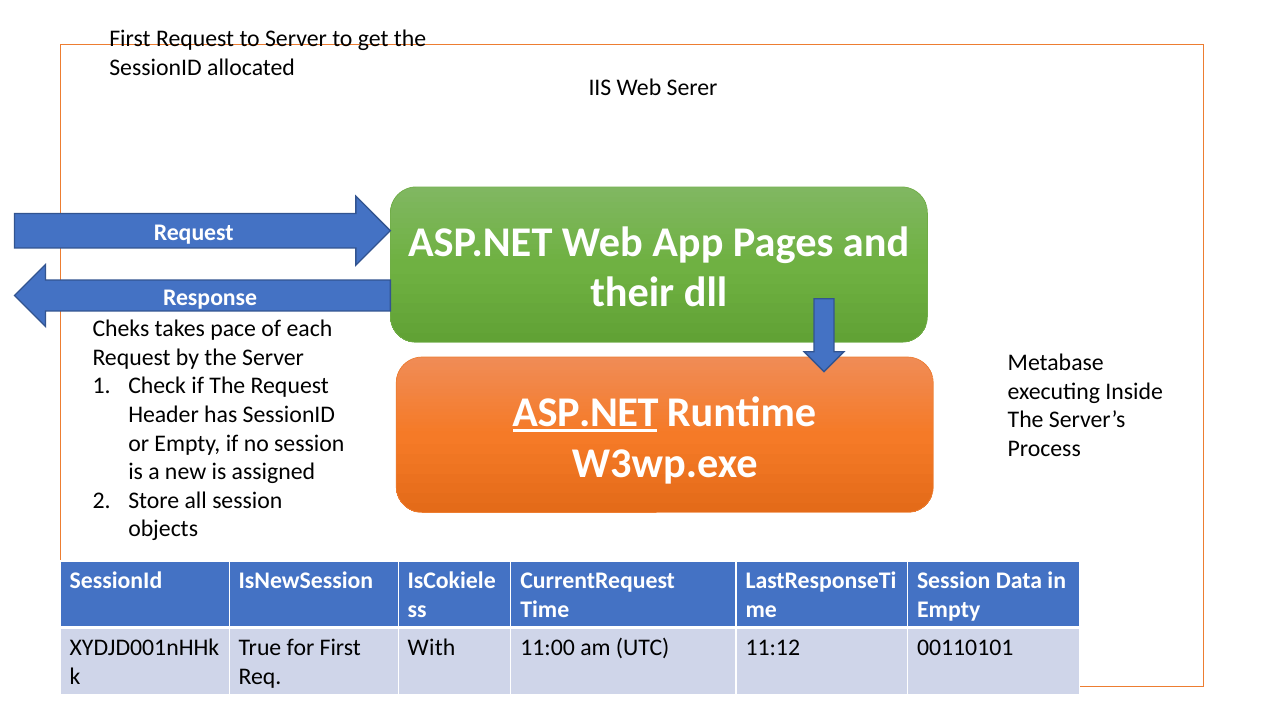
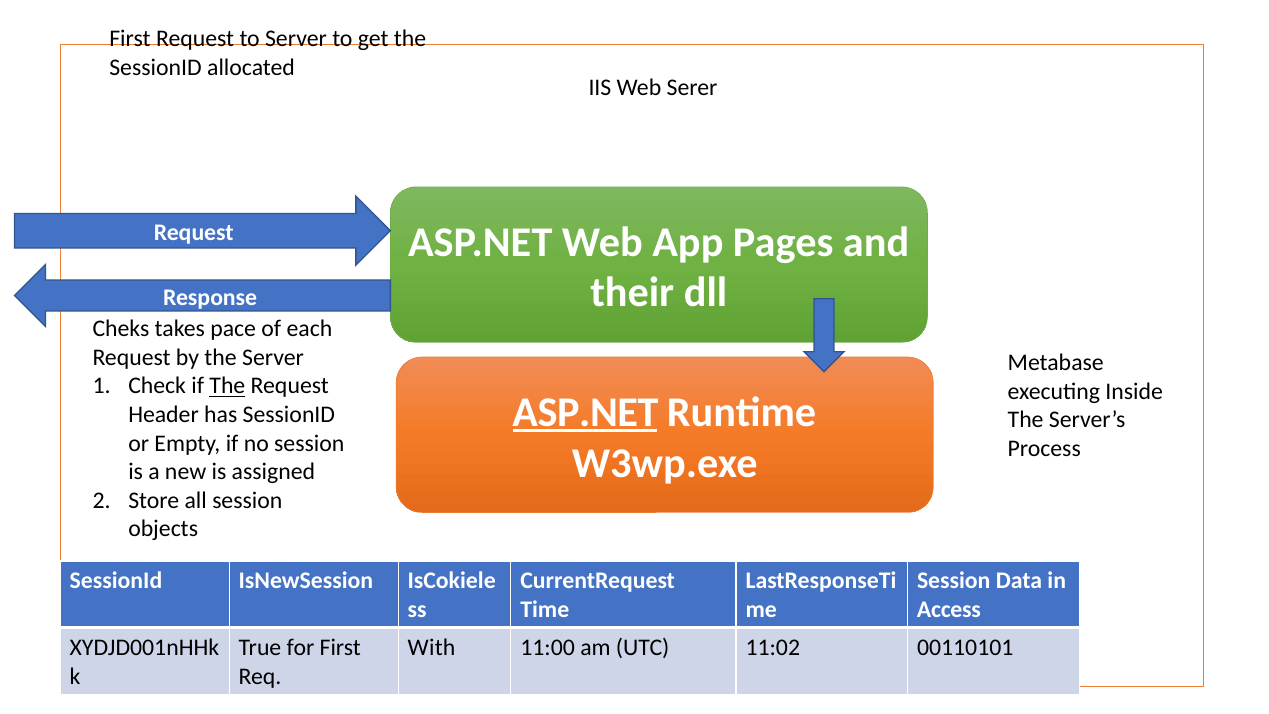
The underline: none -> present (227, 386)
Empty: Empty -> Access (949, 609)
11:12: 11:12 -> 11:02 (773, 647)
